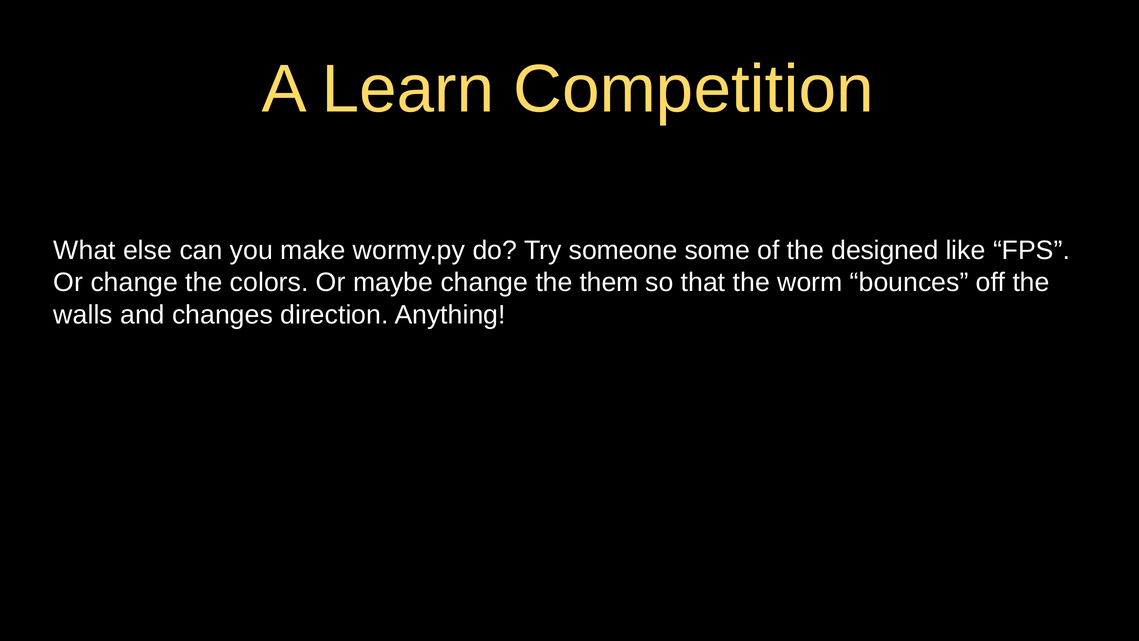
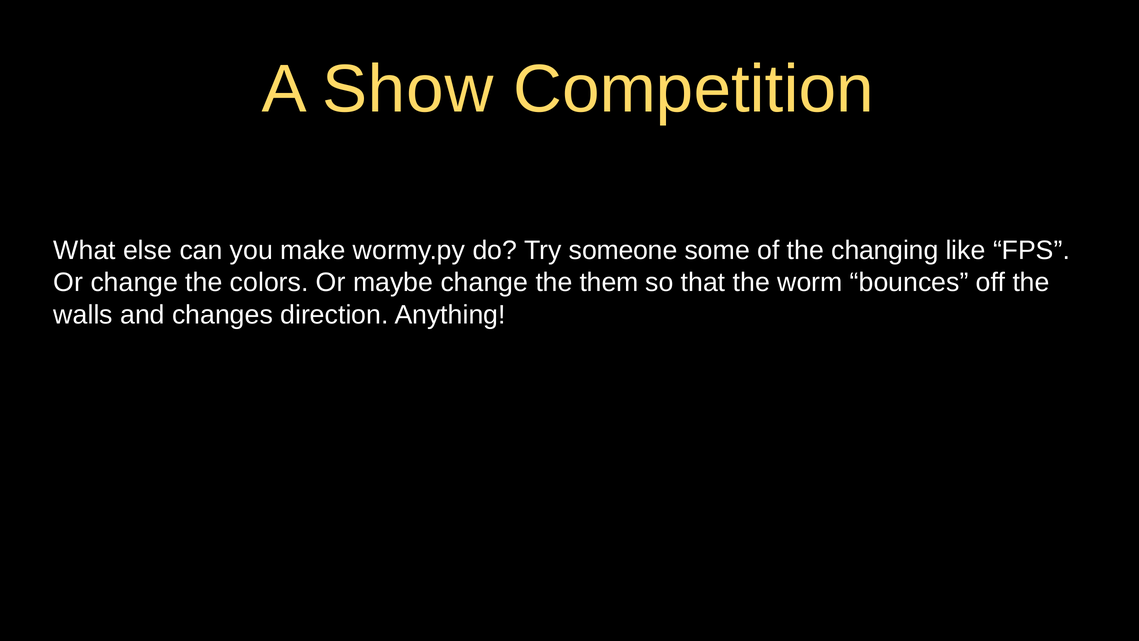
Learn: Learn -> Show (408, 90)
designed: designed -> changing (885, 250)
